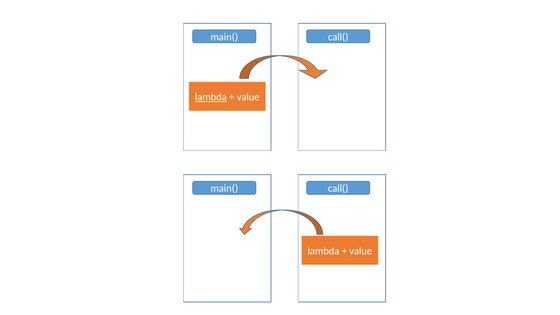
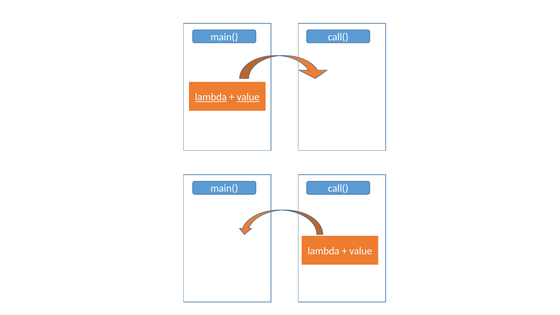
value underline: none -> present (248, 97)
